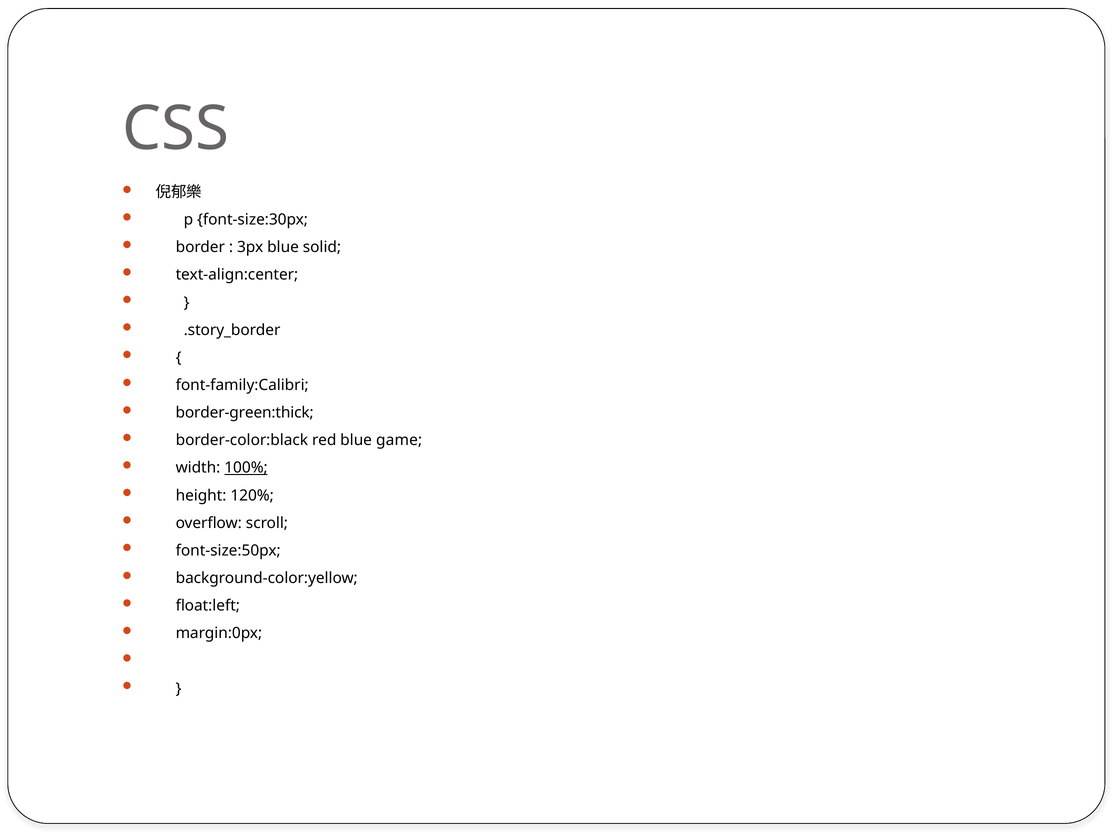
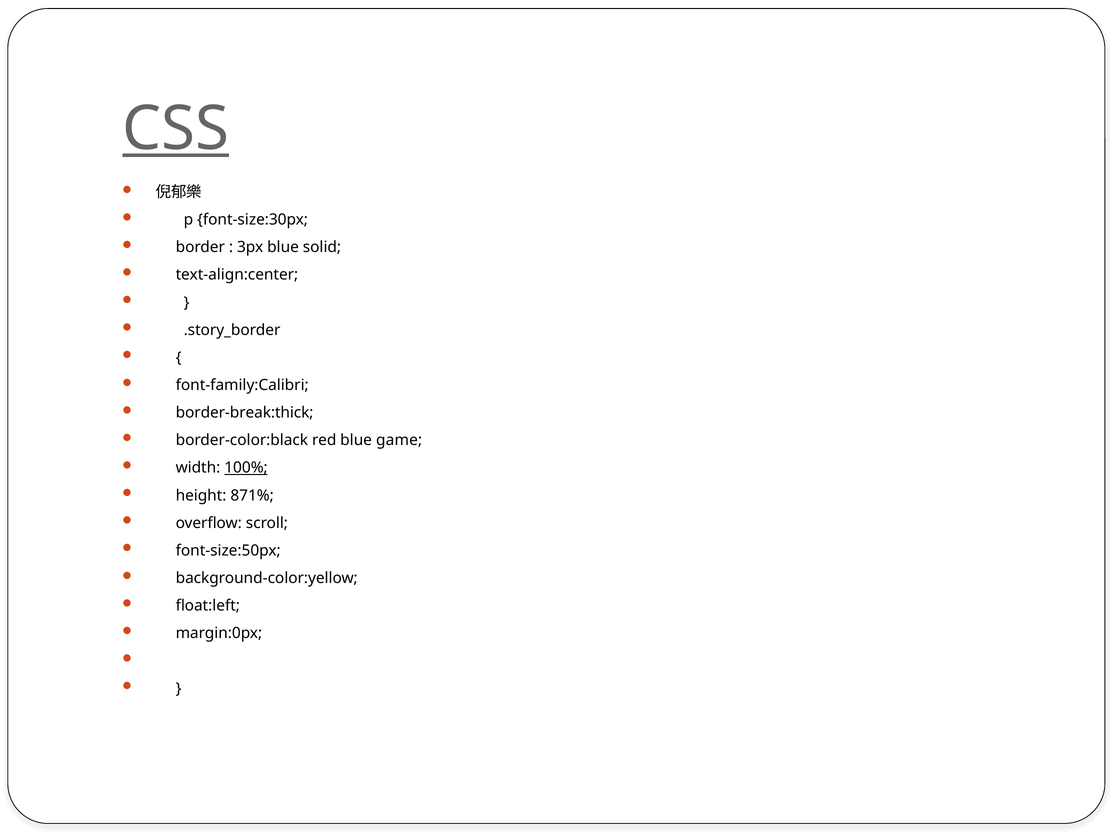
CSS underline: none -> present (176, 129)
border-green:thick: border-green:thick -> border-break:thick (245, 413)
120%: 120% -> 871% (252, 495)
